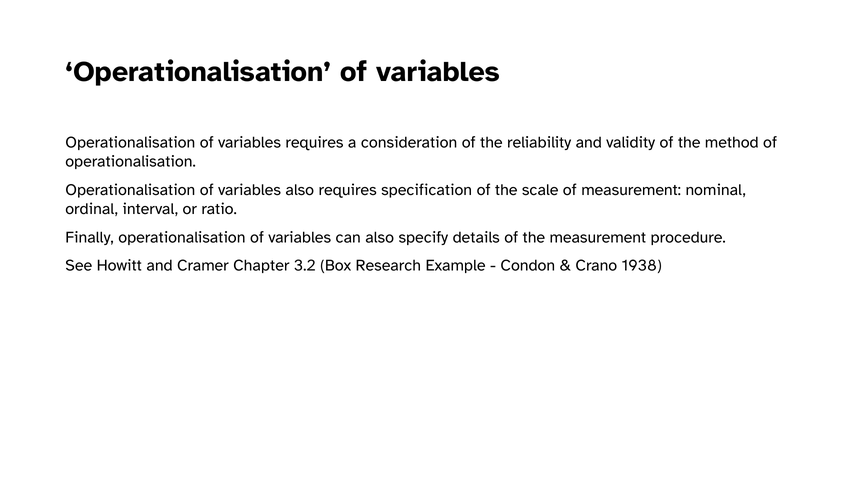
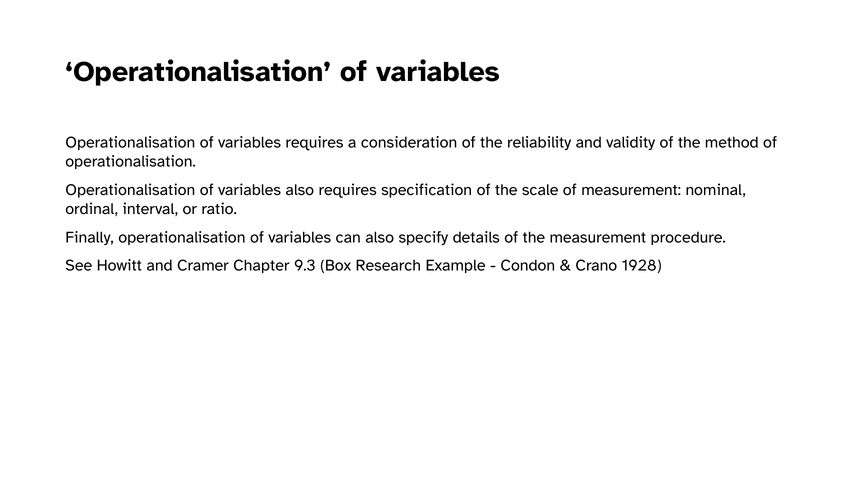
3.2: 3.2 -> 9.3 (305, 266)
1938: 1938 -> 1928 (642, 266)
